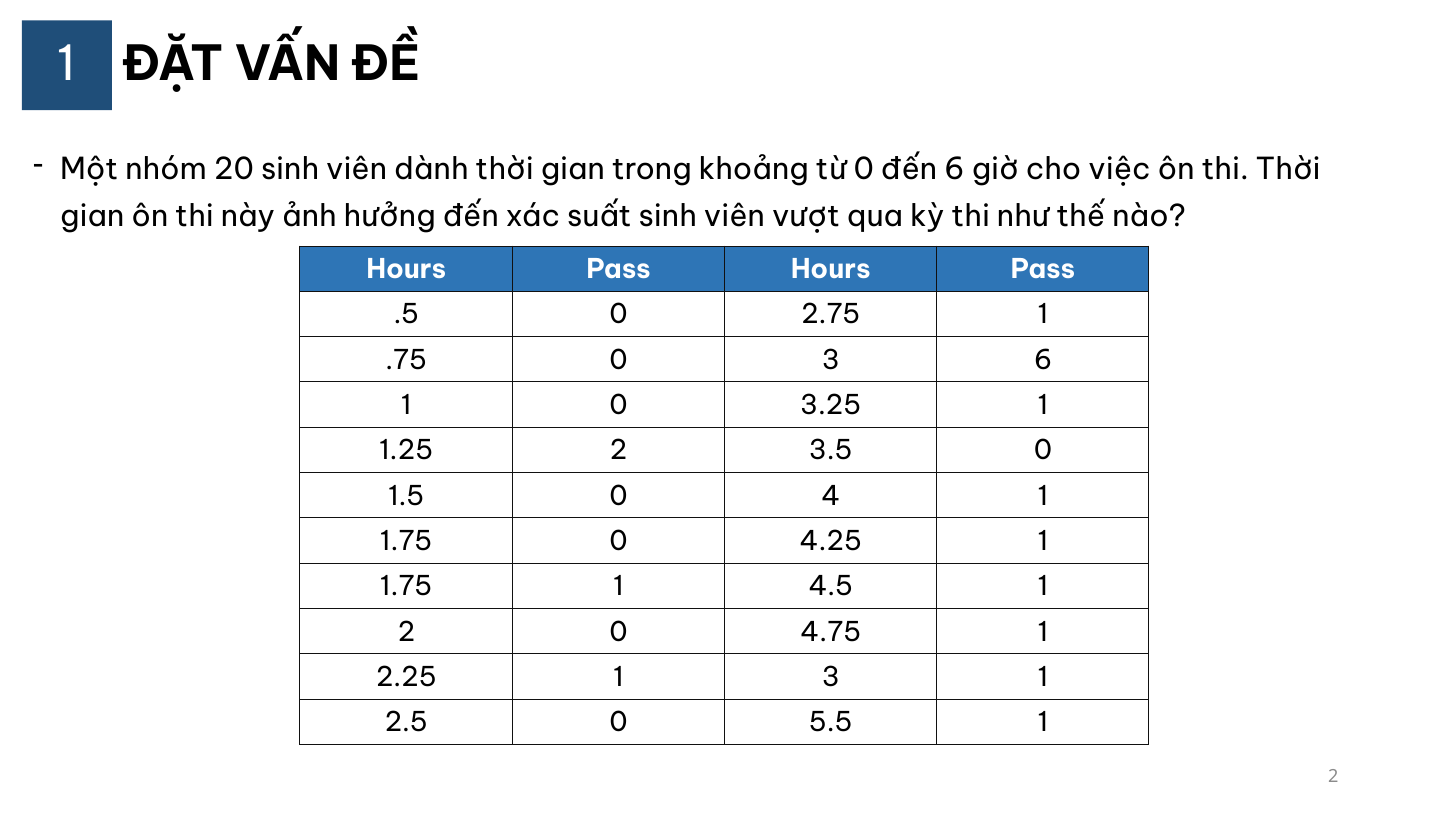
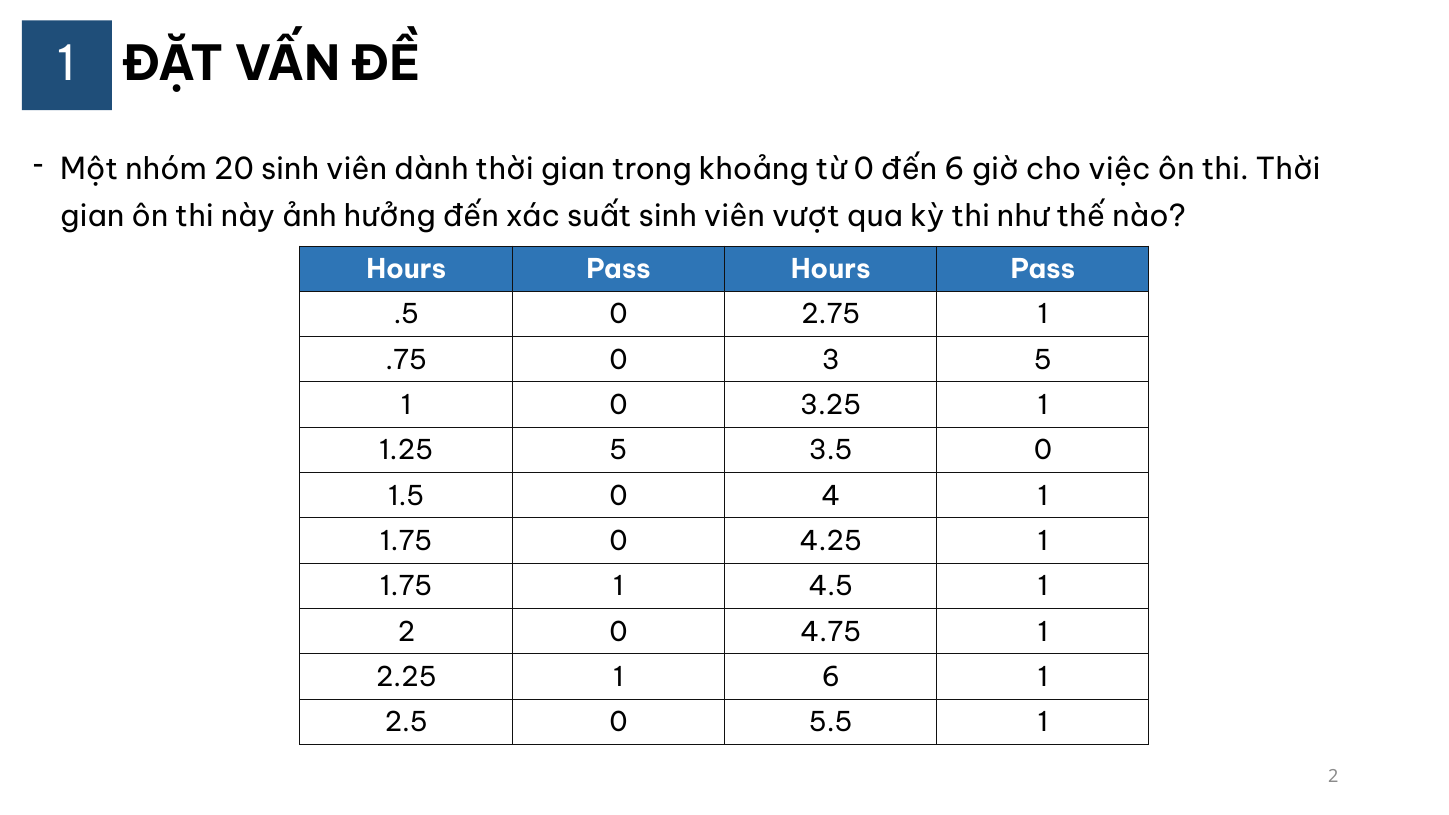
3 6: 6 -> 5 (1043, 360)
1.25 2: 2 -> 5 (618, 451)
1 3: 3 -> 6 (831, 677)
